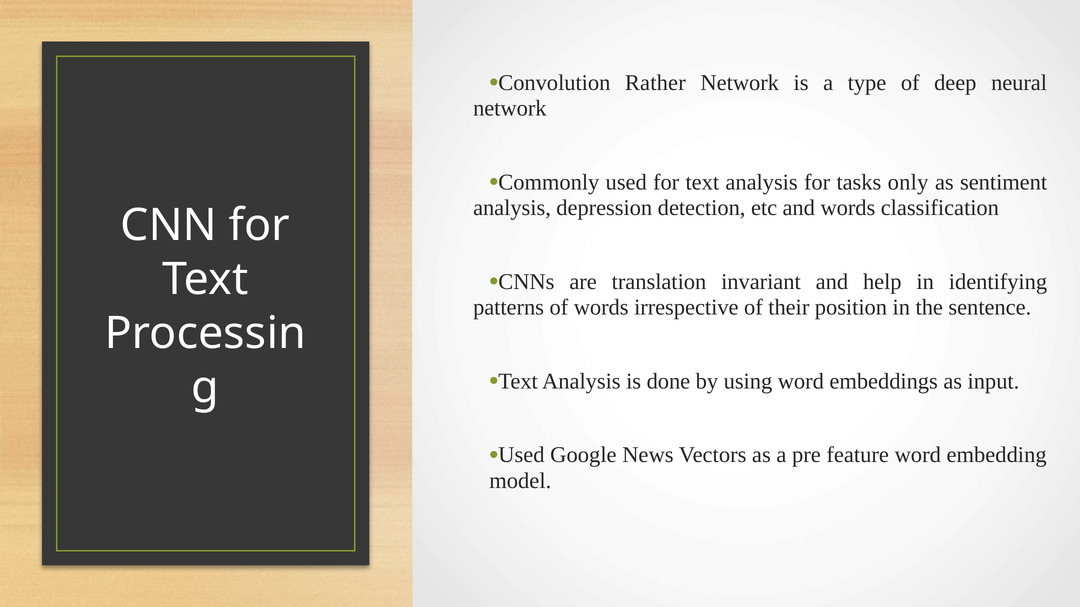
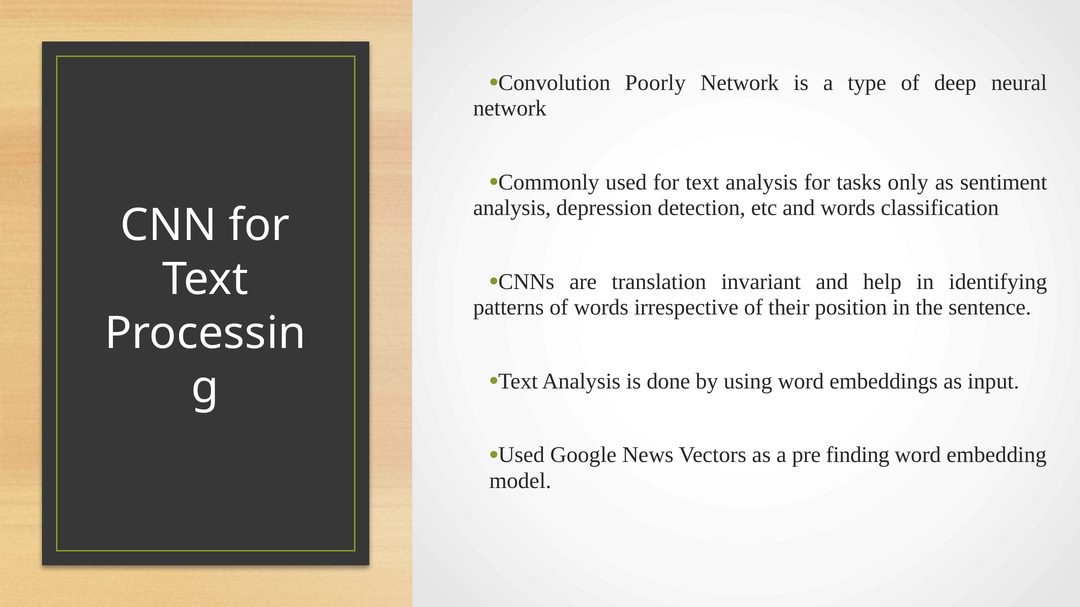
Rather: Rather -> Poorly (655, 83)
feature: feature -> finding (858, 455)
